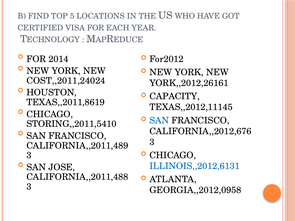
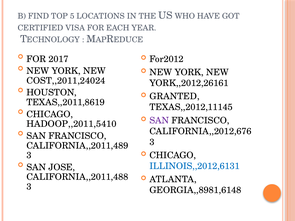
2014: 2014 -> 2017 (58, 59)
CAPACITY: CAPACITY -> GRANTED (175, 96)
SAN colour: blue -> purple (159, 121)
STORING,,2011,5410: STORING,,2011,5410 -> HADOOP,,2011,5410 (71, 124)
GEORGIA,,2012,0958: GEORGIA,,2012,0958 -> GEORGIA,,8981,6148 (195, 190)
